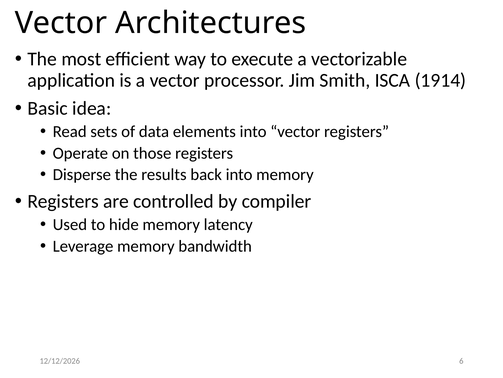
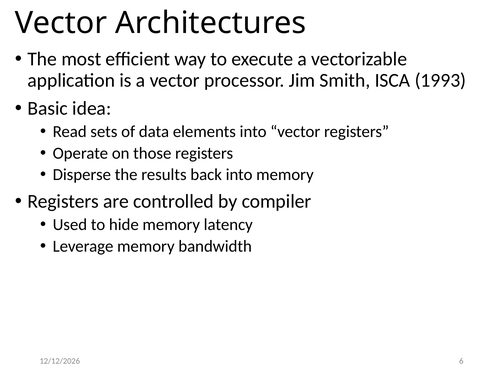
1914: 1914 -> 1993 (440, 80)
